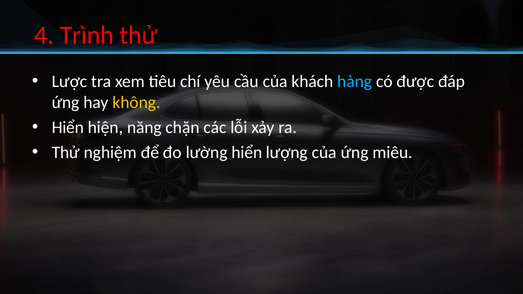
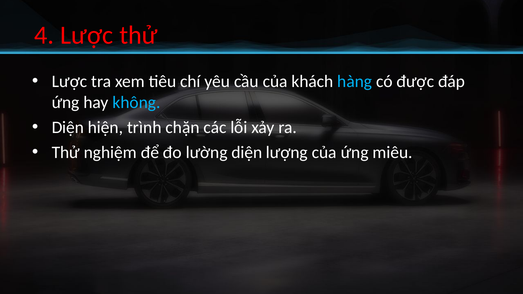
4 Trình: Trình -> Lược (87, 35)
không colour: yellow -> light blue (136, 103)
Hiển: Hiển -> Diện (68, 128)
năng: năng -> trình (144, 128)
lường hiển: hiển -> diện (247, 153)
